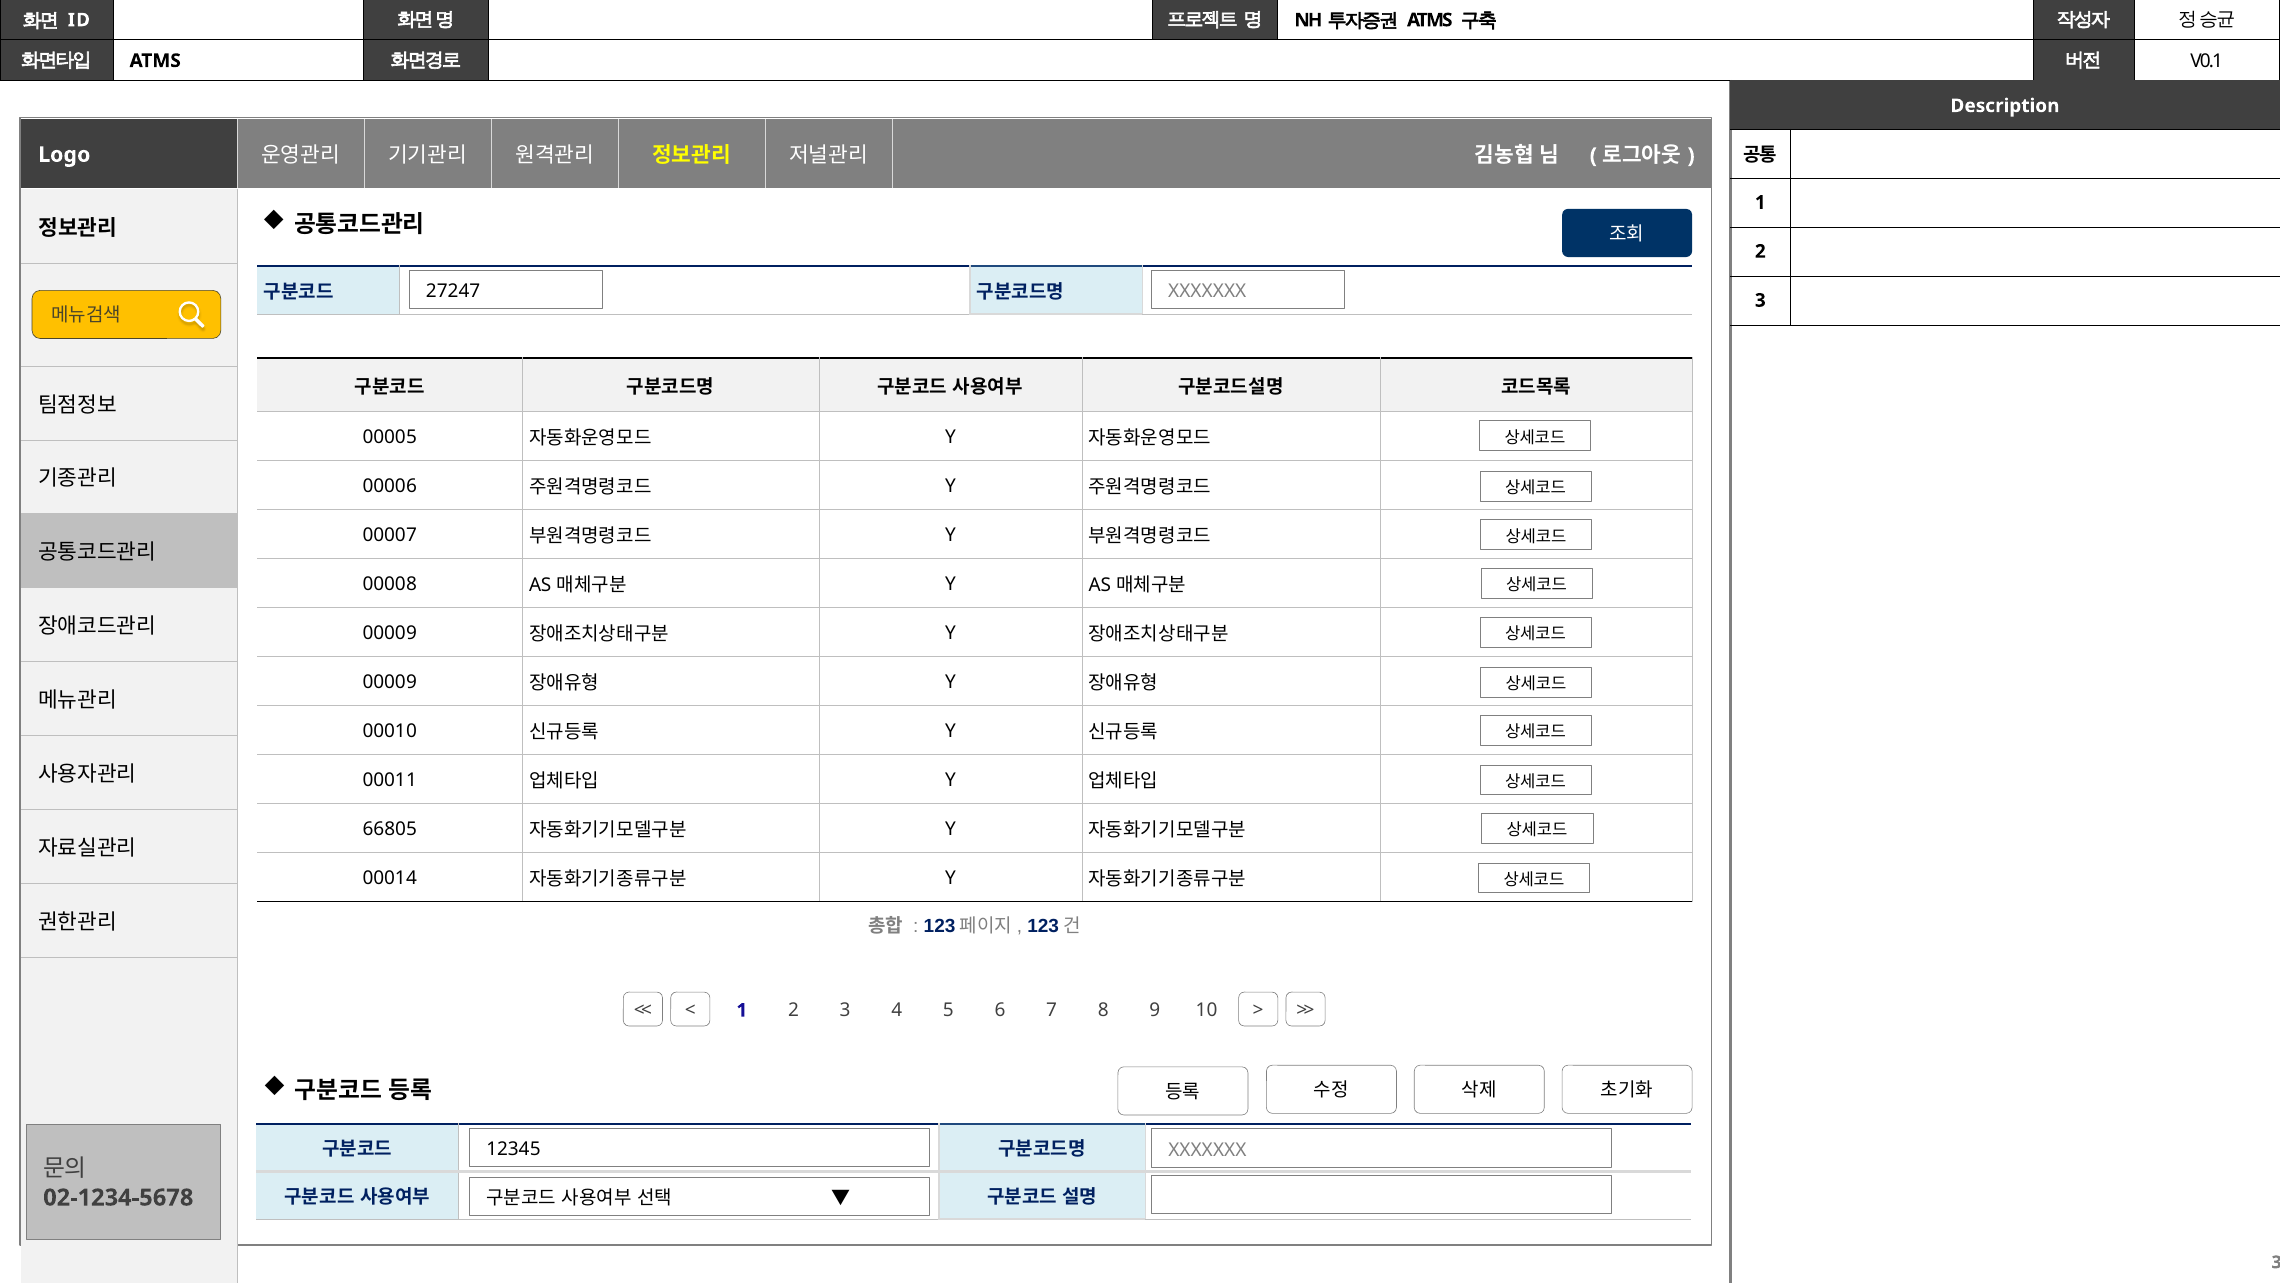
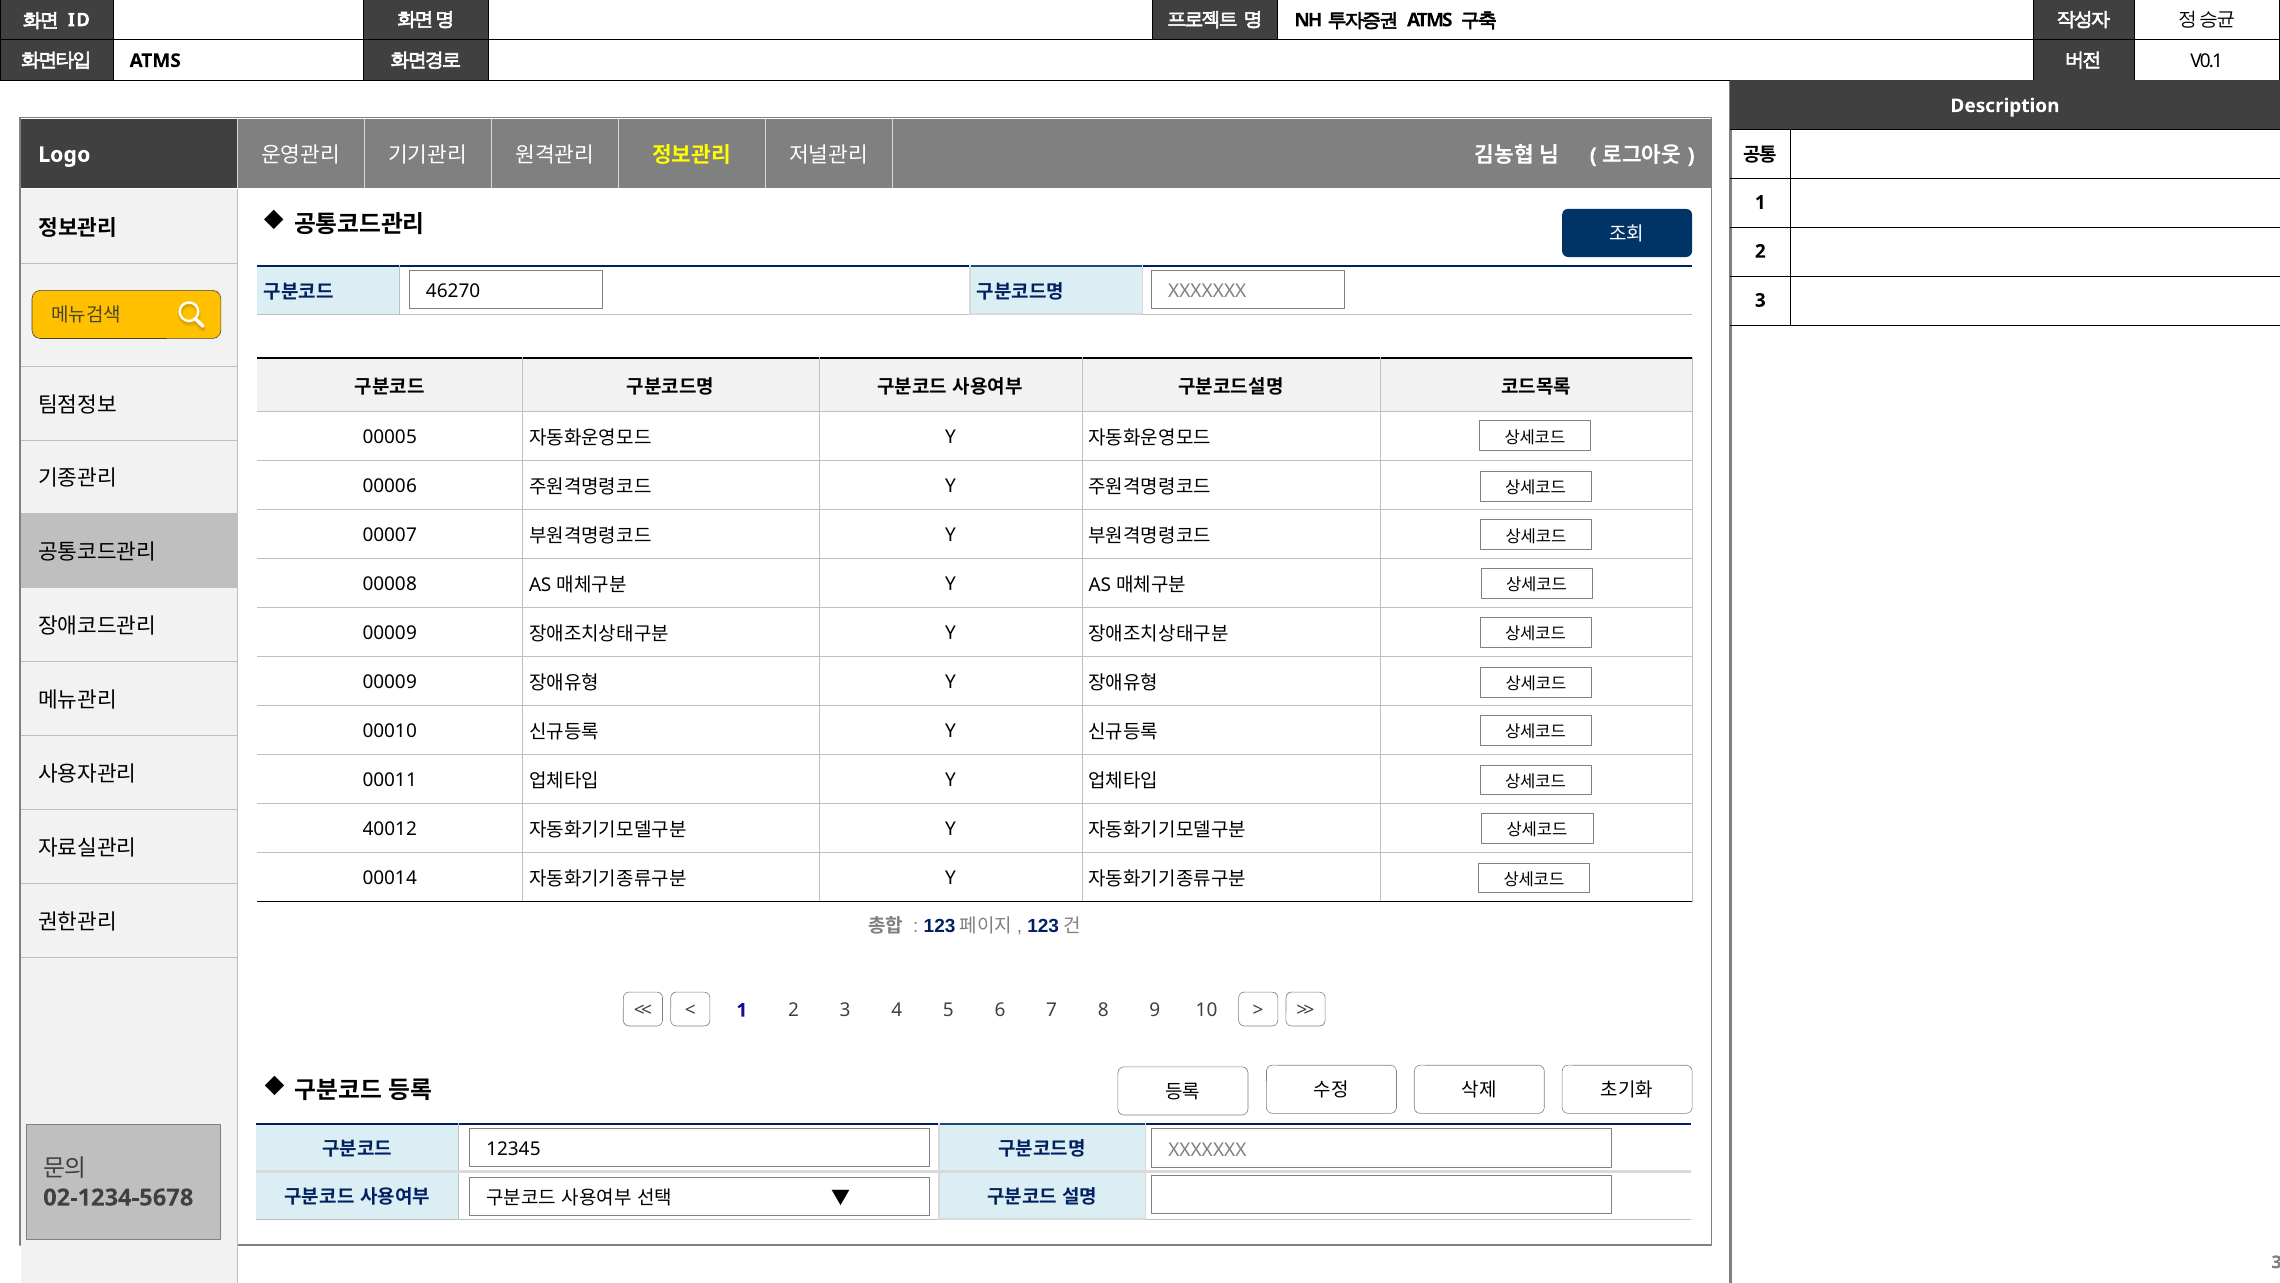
27247: 27247 -> 46270 (453, 291)
66805: 66805 -> 40012 (390, 829)
